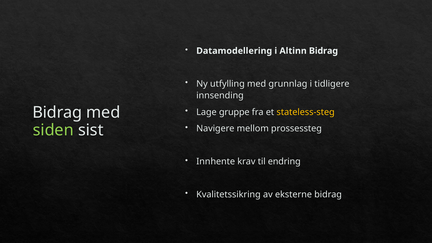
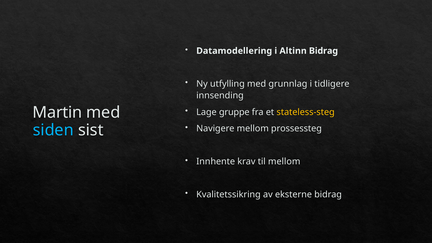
Bidrag: Bidrag -> Martin (57, 113)
siden colour: light green -> light blue (53, 130)
til endring: endring -> mellom (284, 162)
